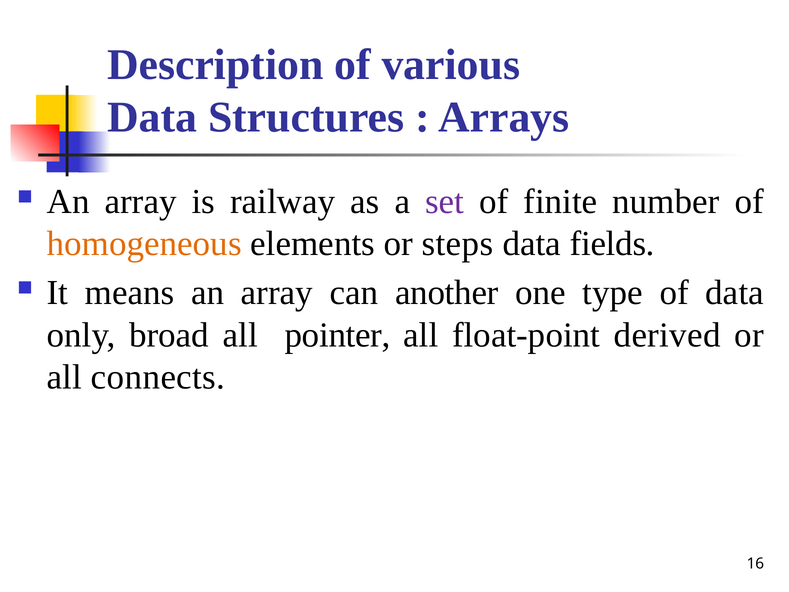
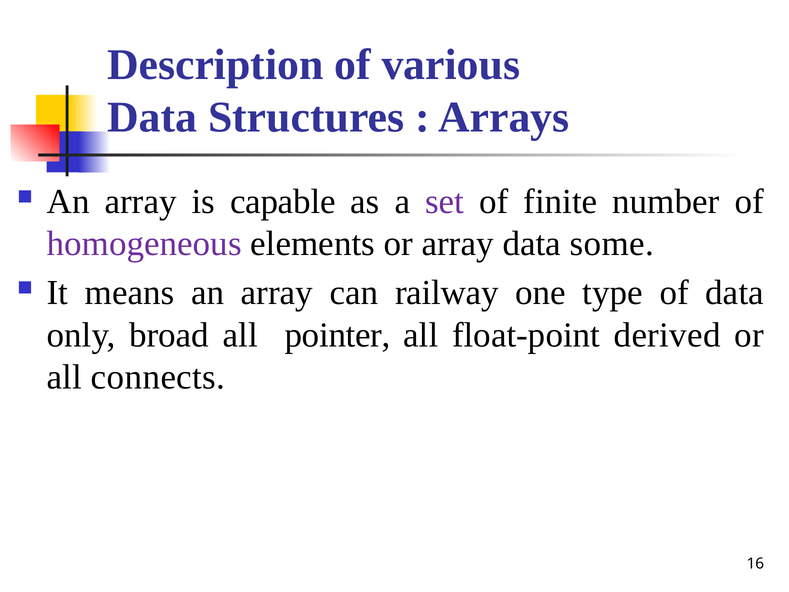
railway: railway -> capable (283, 202)
homogeneous colour: orange -> purple (144, 244)
or steps: steps -> array (458, 244)
fields: fields -> some (612, 244)
another: another -> railway (447, 293)
